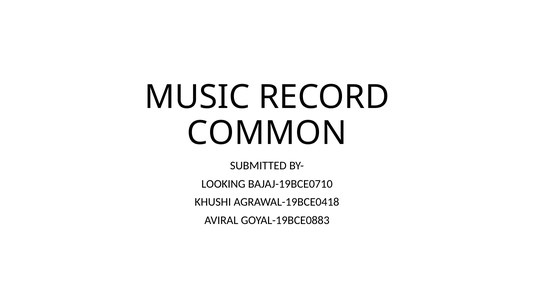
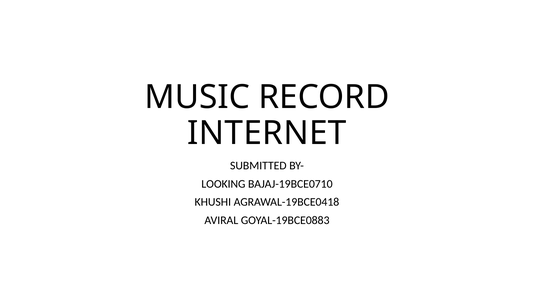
COMMON: COMMON -> INTERNET (267, 133)
